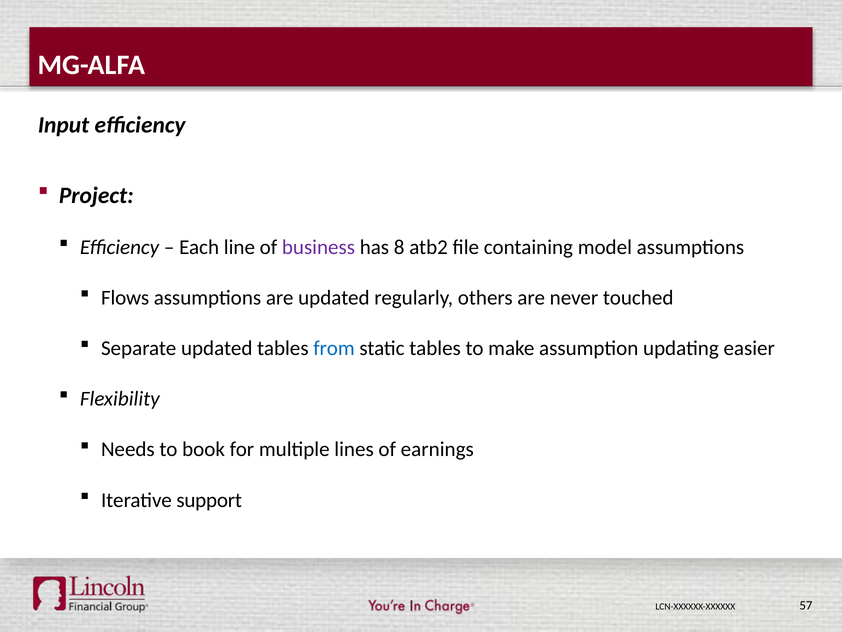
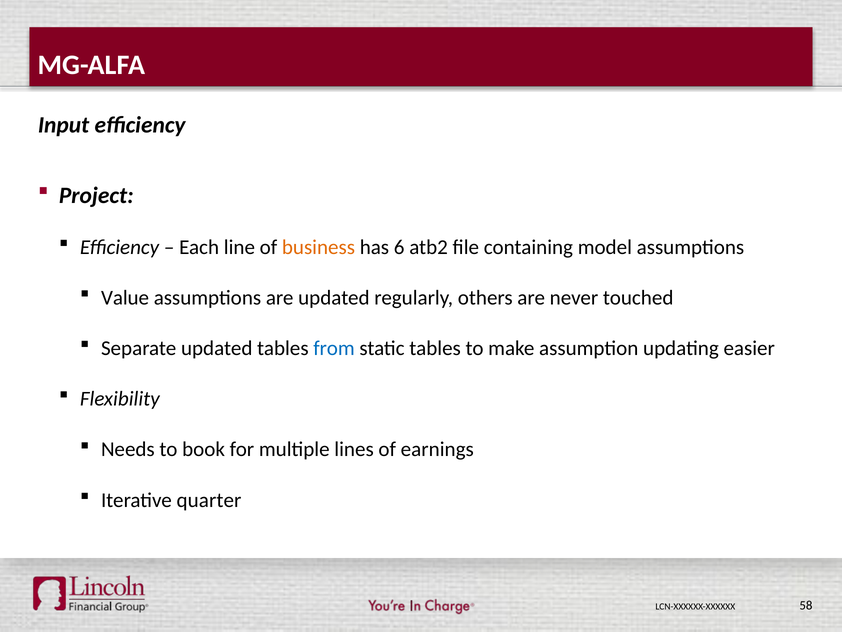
business colour: purple -> orange (318, 247)
8: 8 -> 6 (399, 247)
Flows: Flows -> Value (125, 298)
support: support -> quarter (209, 500)
57: 57 -> 58 (806, 605)
